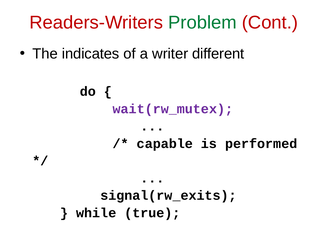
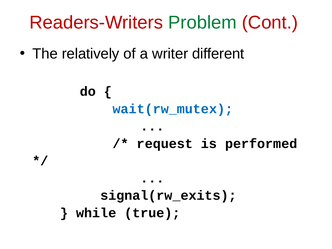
indicates: indicates -> relatively (91, 54)
wait(rw_mutex colour: purple -> blue (173, 109)
capable: capable -> request (165, 144)
